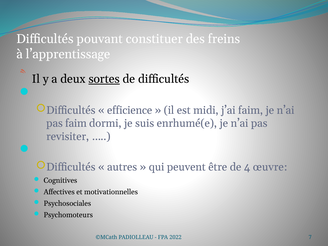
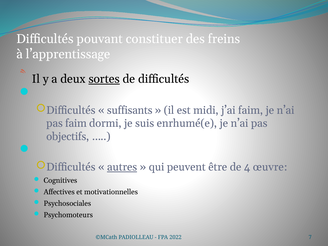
efficience: efficience -> suffisants (130, 110)
revisiter: revisiter -> objectifs (68, 136)
autres underline: none -> present (122, 167)
